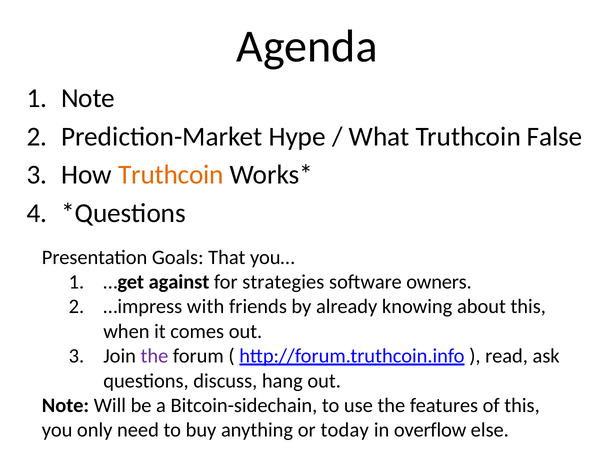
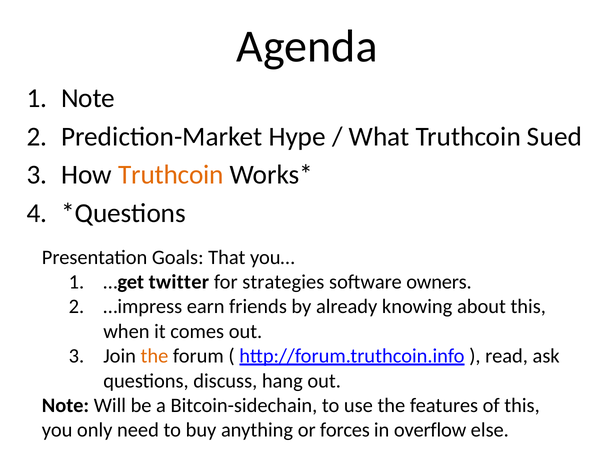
False: False -> Sued (555, 136)
against: against -> twitter (179, 282)
with: with -> earn (206, 306)
the colour: purple -> orange (154, 355)
today: today -> forces (345, 430)
